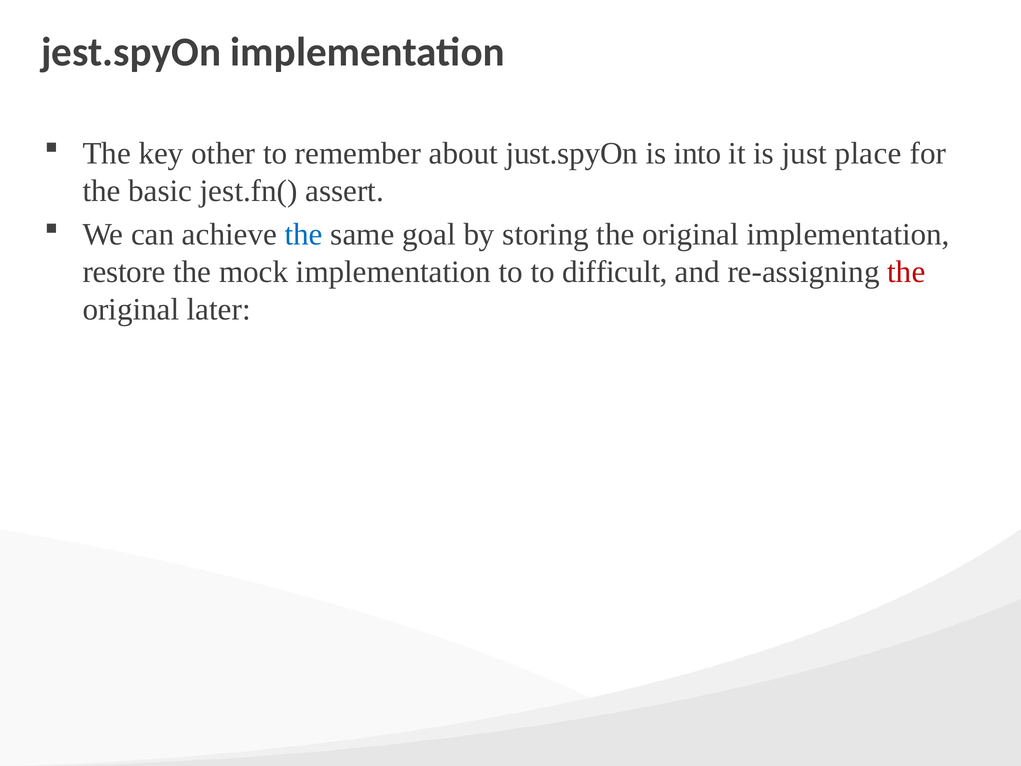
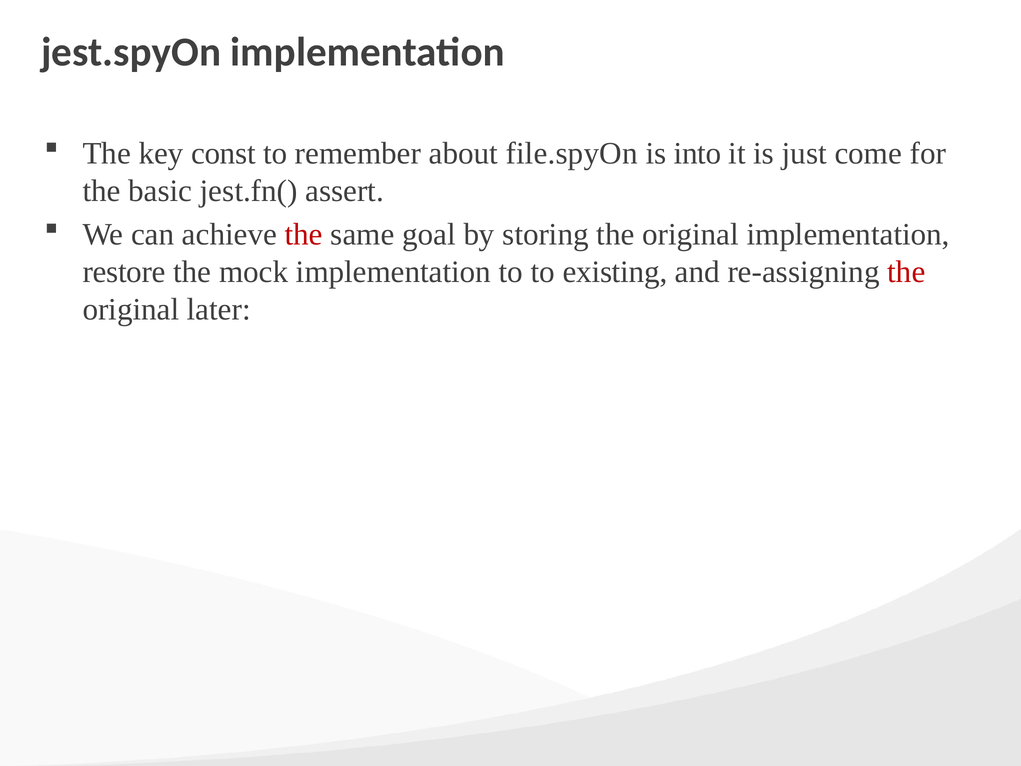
other: other -> const (223, 154)
just.spyOn: just.spyOn -> file.spyOn (572, 154)
place: place -> come (868, 154)
the colour: blue -> red (304, 235)
difficult: difficult -> existing (615, 272)
